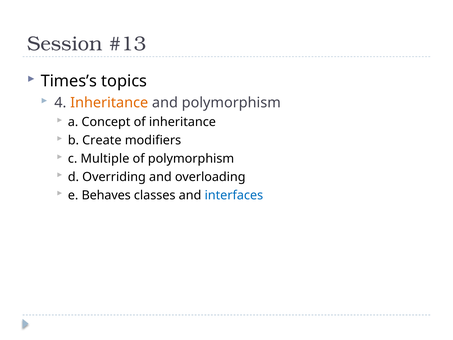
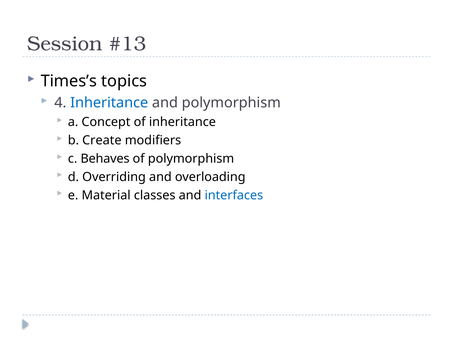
Inheritance colour: orange -> blue (109, 103)
Multiple: Multiple -> Behaves (105, 159)
Behaves: Behaves -> Material (106, 195)
